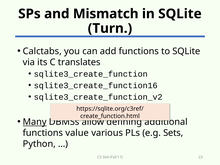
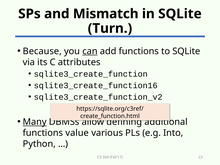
Calctabs: Calctabs -> Because (42, 51)
can underline: none -> present (90, 51)
translates: translates -> attributes (79, 62)
Sets: Sets -> Into (173, 133)
